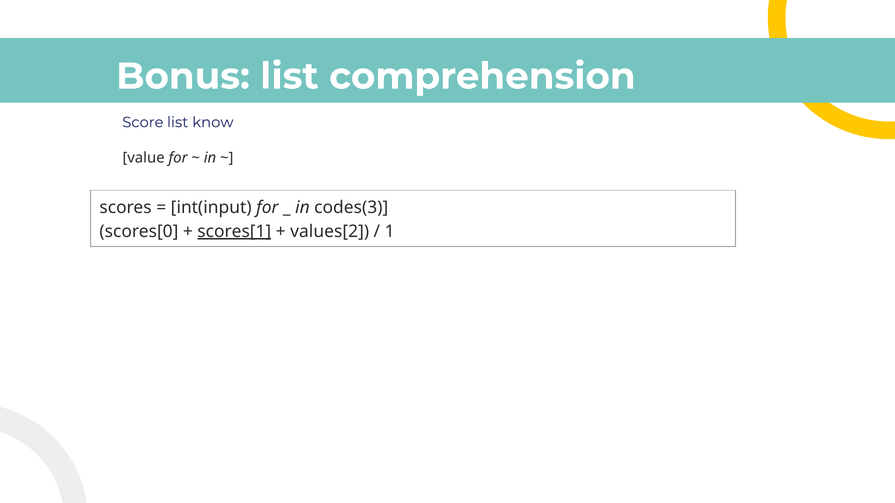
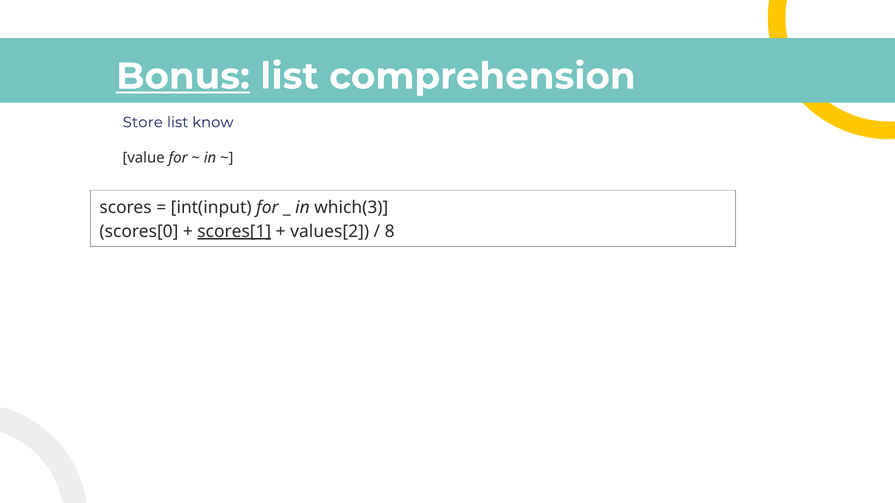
Bonus underline: none -> present (183, 76)
Score: Score -> Store (143, 122)
codes(3: codes(3 -> which(3 (351, 208)
1: 1 -> 8 (390, 232)
